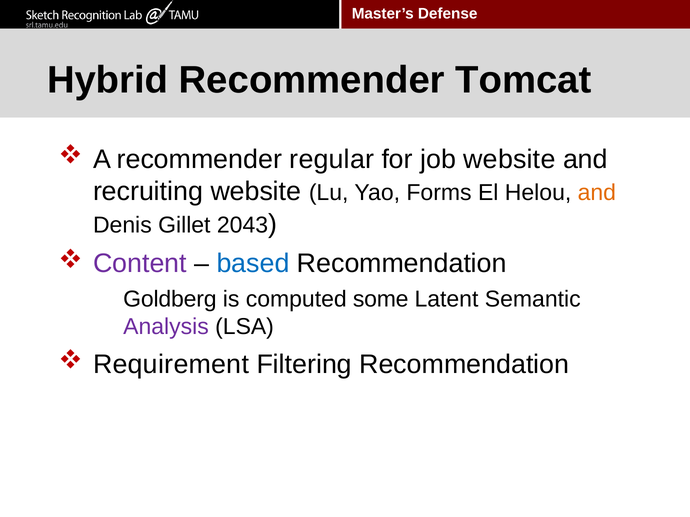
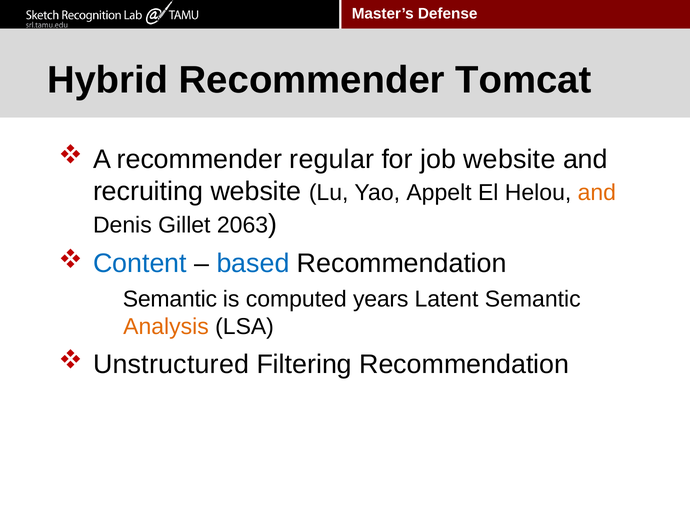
Forms: Forms -> Appelt (439, 193)
2043: 2043 -> 2063 (243, 225)
Content colour: purple -> blue (140, 264)
Goldberg: Goldberg -> Semantic (170, 299)
some: some -> years (381, 299)
Analysis colour: purple -> orange (166, 327)
Requirement: Requirement -> Unstructured (171, 365)
